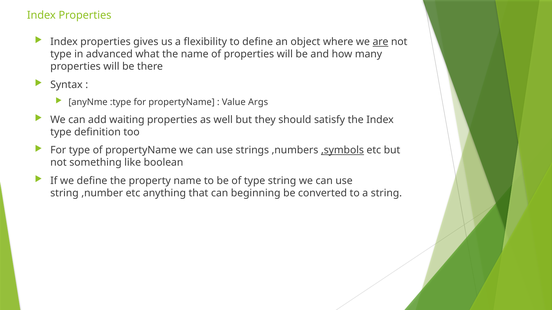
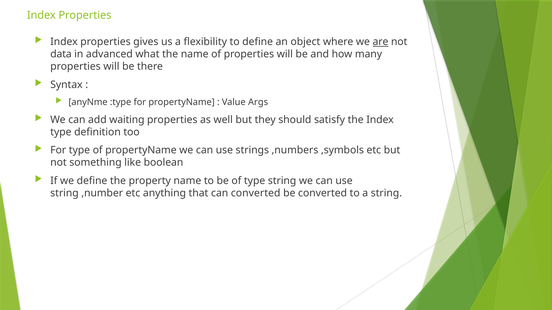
type: type -> data (61, 54)
,symbols underline: present -> none (342, 150)
can beginning: beginning -> converted (256, 193)
